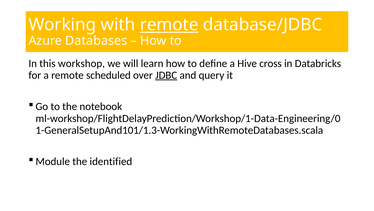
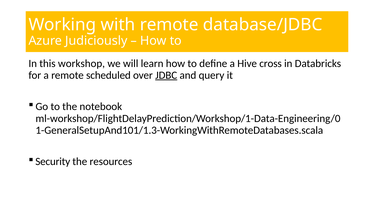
remote underline: present -> none (169, 25)
Databases: Databases -> Judiciously (96, 41)
Module: Module -> Security (53, 161)
identified: identified -> resources (111, 161)
